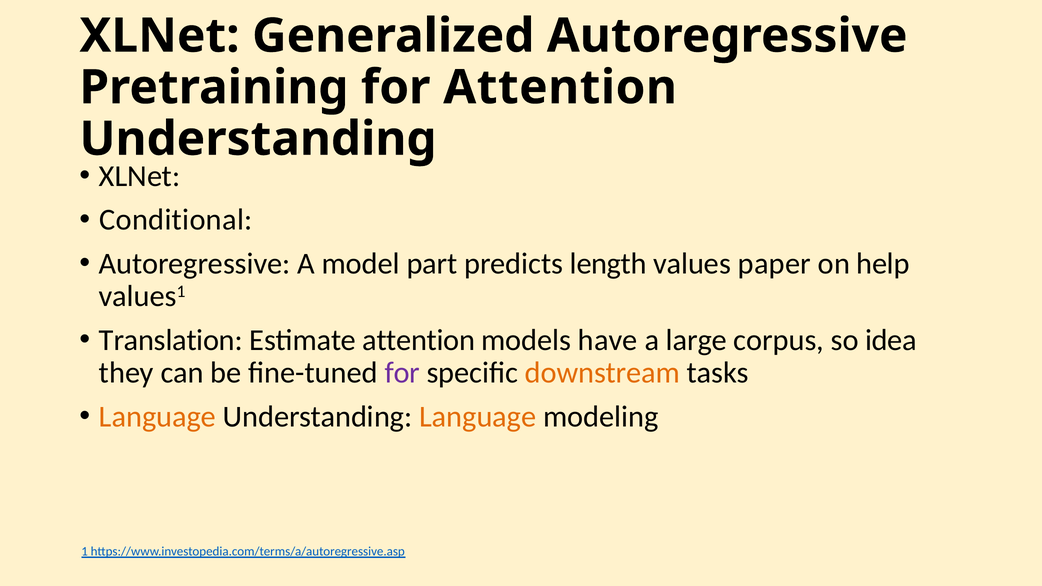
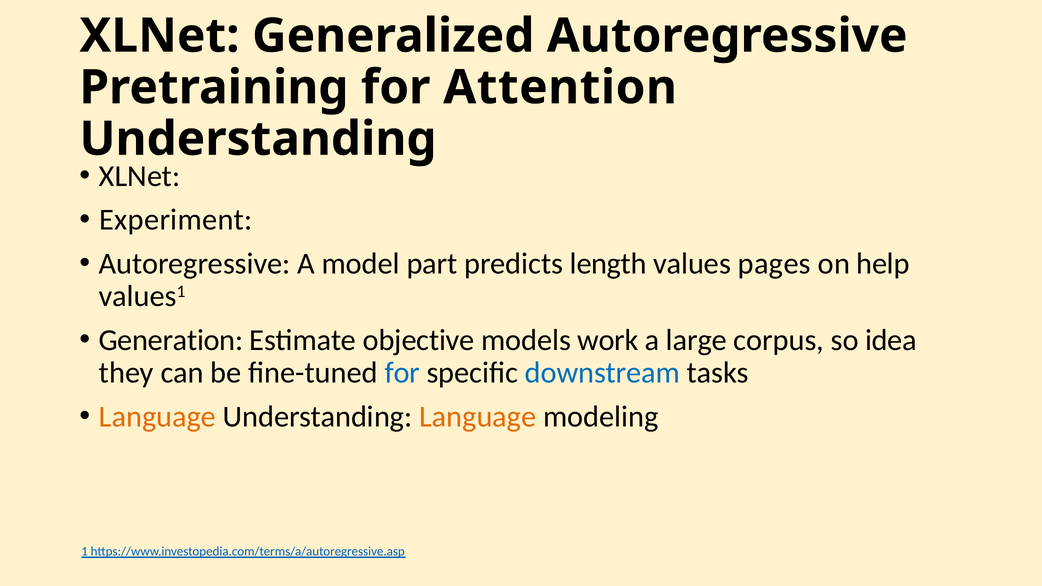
Conditional: Conditional -> Experiment (176, 220)
paper: paper -> pages (774, 264)
Translation: Translation -> Generation (171, 340)
Estimate attention: attention -> objective (419, 340)
have: have -> work (608, 340)
for colour: purple -> blue (402, 373)
downstream colour: orange -> blue (603, 373)
